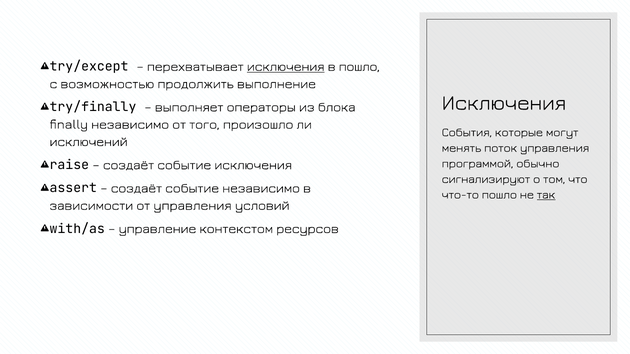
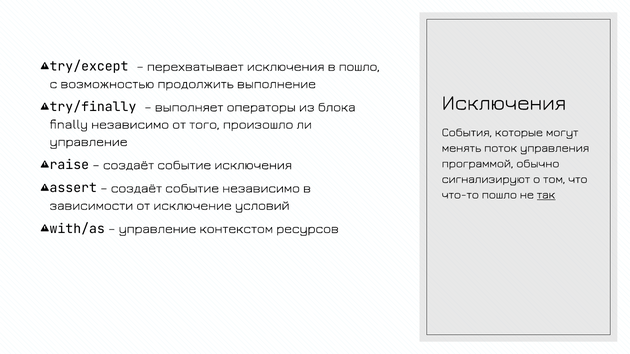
исключения underline: present -> none (286, 67)
исключений: исключений -> управление (89, 142)
от управления: управления -> исключение (193, 206)
